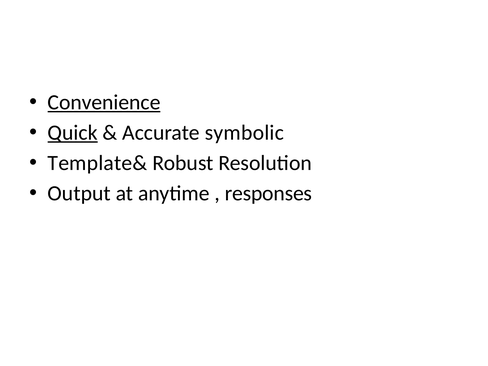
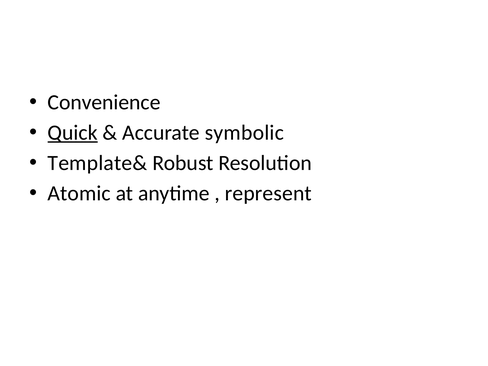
Convenience underline: present -> none (104, 102)
Output: Output -> Atomic (79, 193)
responses: responses -> represent (268, 193)
